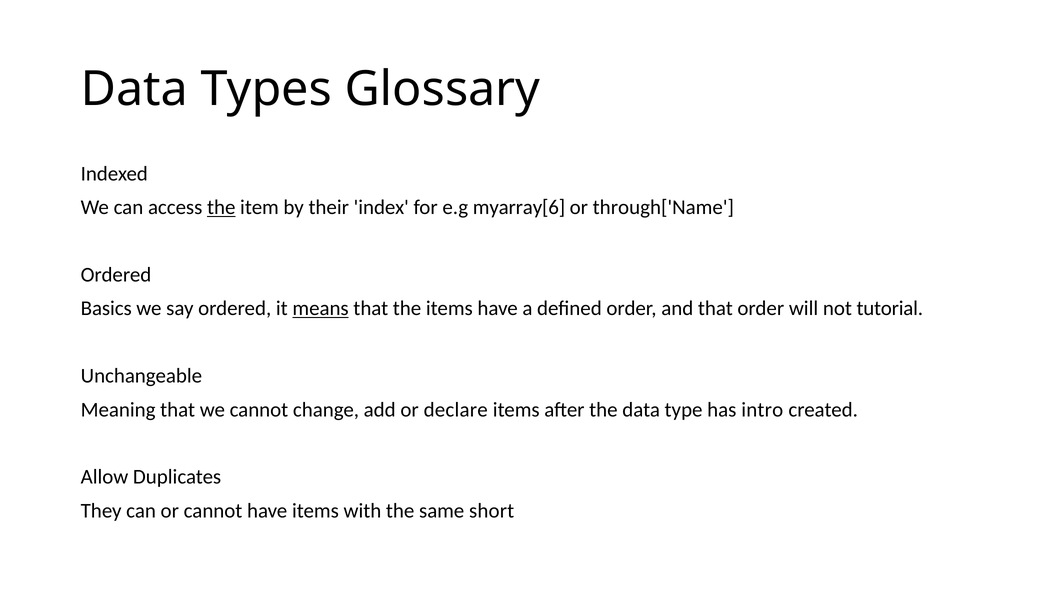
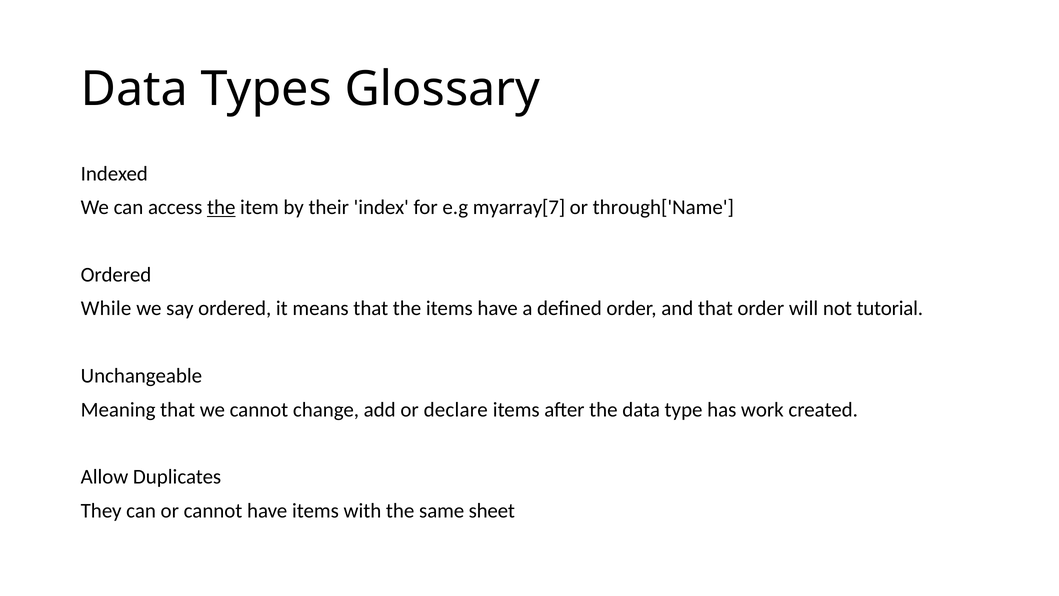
myarray[6: myarray[6 -> myarray[7 (519, 207)
Basics: Basics -> While (106, 308)
means underline: present -> none (321, 308)
intro: intro -> work (762, 409)
short: short -> sheet (492, 510)
